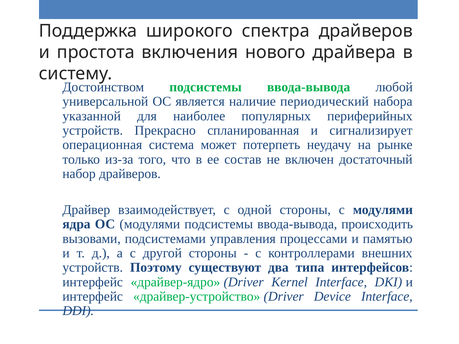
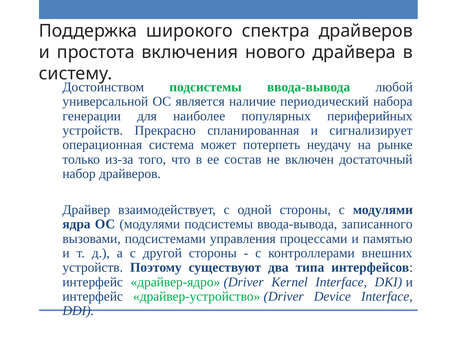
указанной: указанной -> генерации (92, 116)
происходить: происходить -> записанного (377, 224)
